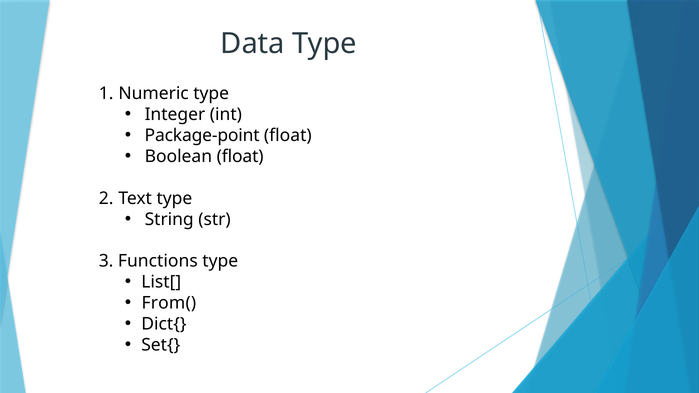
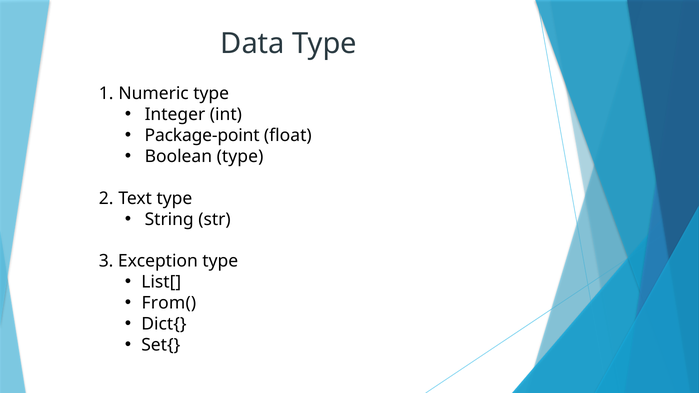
Boolean float: float -> type (240, 156)
Functions: Functions -> Exception (158, 261)
